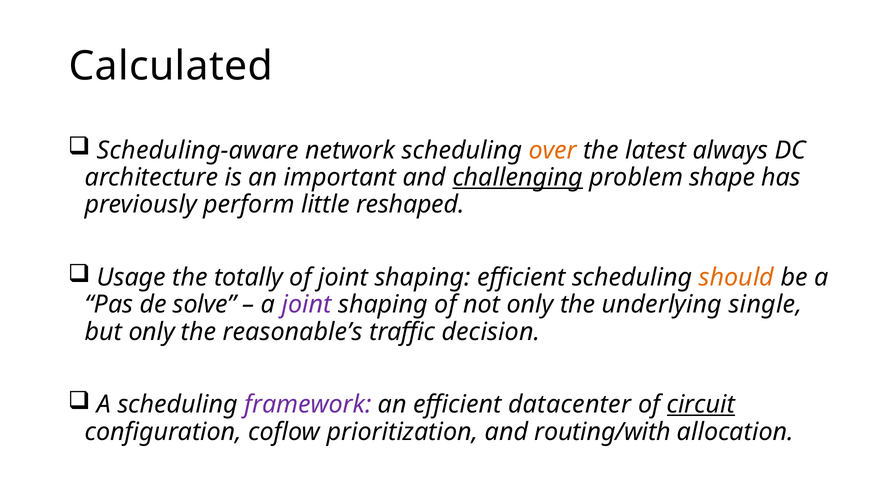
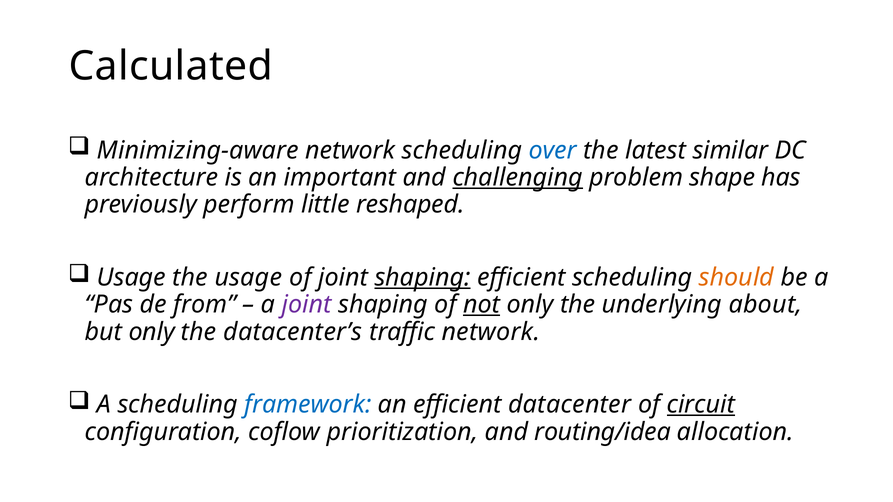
Scheduling-aware: Scheduling-aware -> Minimizing-aware (198, 150)
over colour: orange -> blue (553, 150)
always: always -> similar (730, 150)
the totally: totally -> usage (248, 278)
shaping underline: none -> present (423, 278)
solve: solve -> from (205, 305)
not underline: none -> present (482, 305)
single: single -> about (765, 305)
reasonable’s: reasonable’s -> datacenter’s (293, 332)
traffic decision: decision -> network (491, 332)
framework colour: purple -> blue (308, 405)
routing/with: routing/with -> routing/idea (603, 432)
